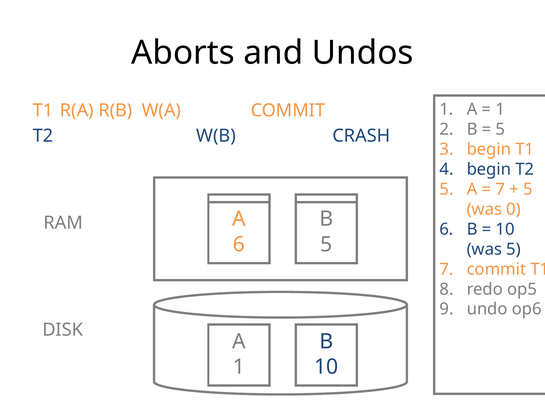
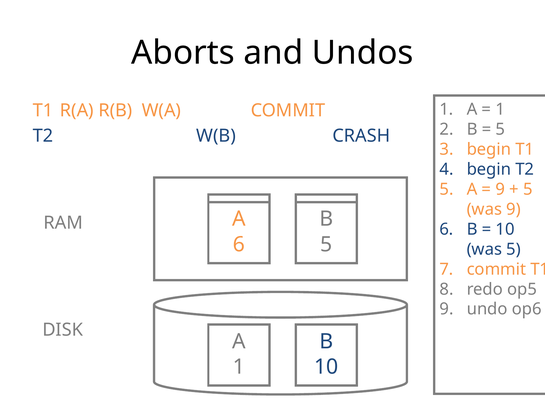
7: 7 -> 9 (500, 189)
was 0: 0 -> 9 (514, 209)
